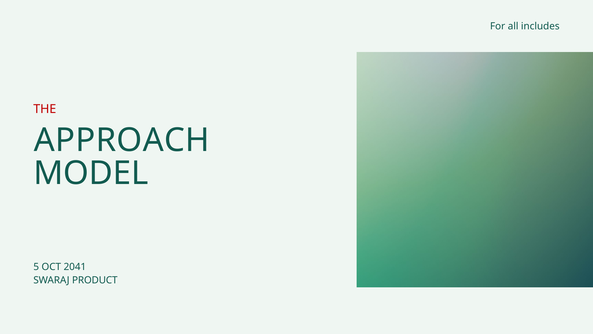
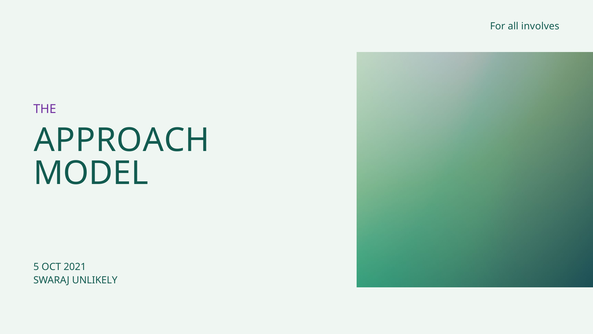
includes: includes -> involves (540, 26)
THE colour: red -> purple (45, 109)
2041: 2041 -> 2021 (75, 267)
PRODUCT: PRODUCT -> UNLIKELY (95, 280)
